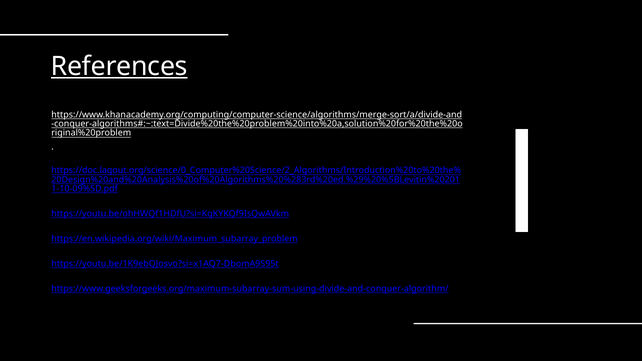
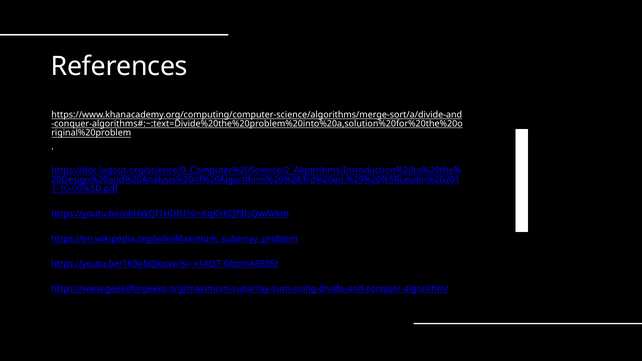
References underline: present -> none (119, 66)
